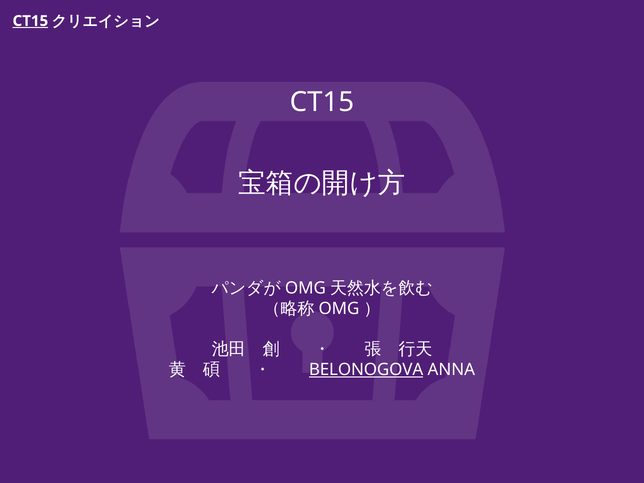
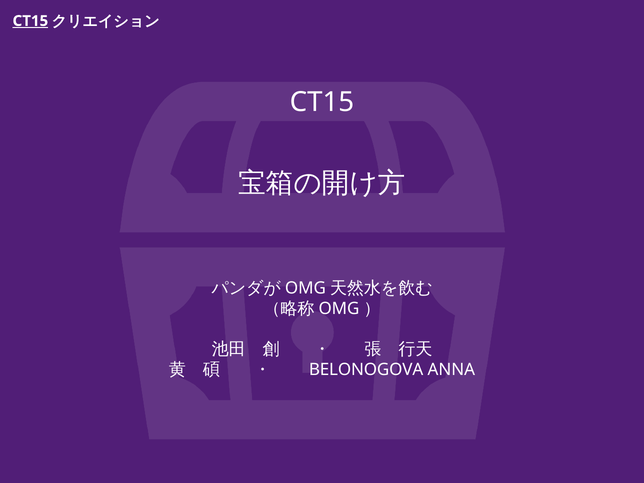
BELONOGOVA underline: present -> none (366, 370)
